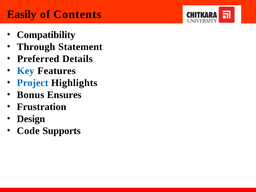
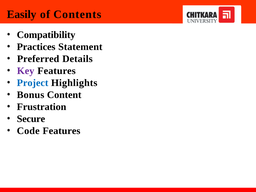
Through: Through -> Practices (36, 47)
Key colour: blue -> purple (26, 71)
Ensures: Ensures -> Content (64, 95)
Design: Design -> Secure (31, 119)
Code Supports: Supports -> Features (61, 131)
